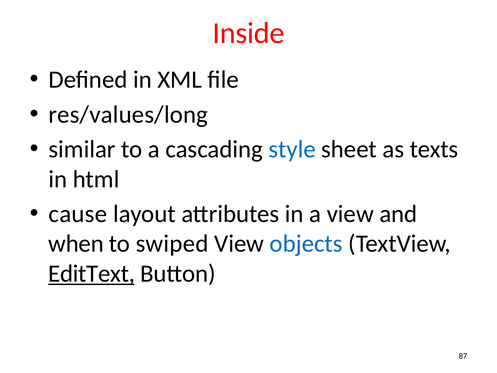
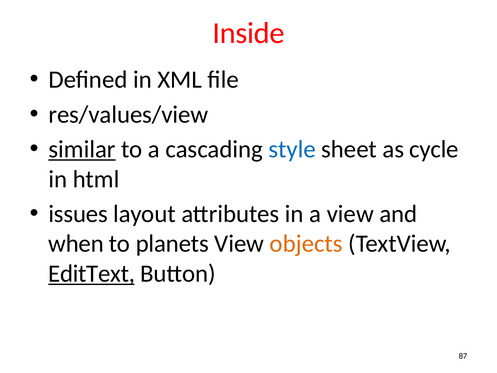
res/values/long: res/values/long -> res/values/view (128, 114)
similar underline: none -> present (82, 149)
texts: texts -> cycle (434, 149)
cause: cause -> issues (78, 214)
swiped: swiped -> planets (172, 244)
objects colour: blue -> orange (306, 244)
